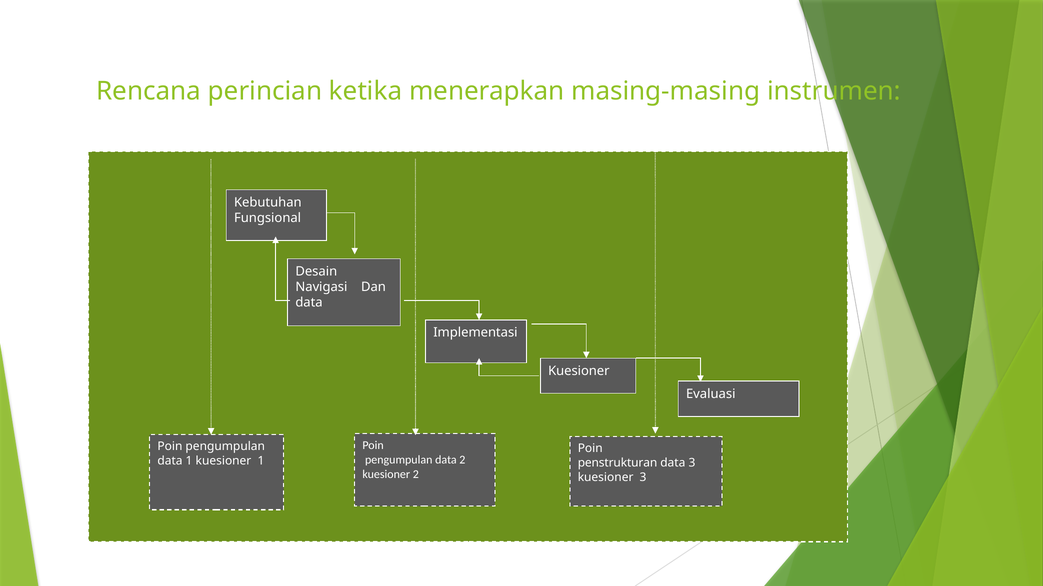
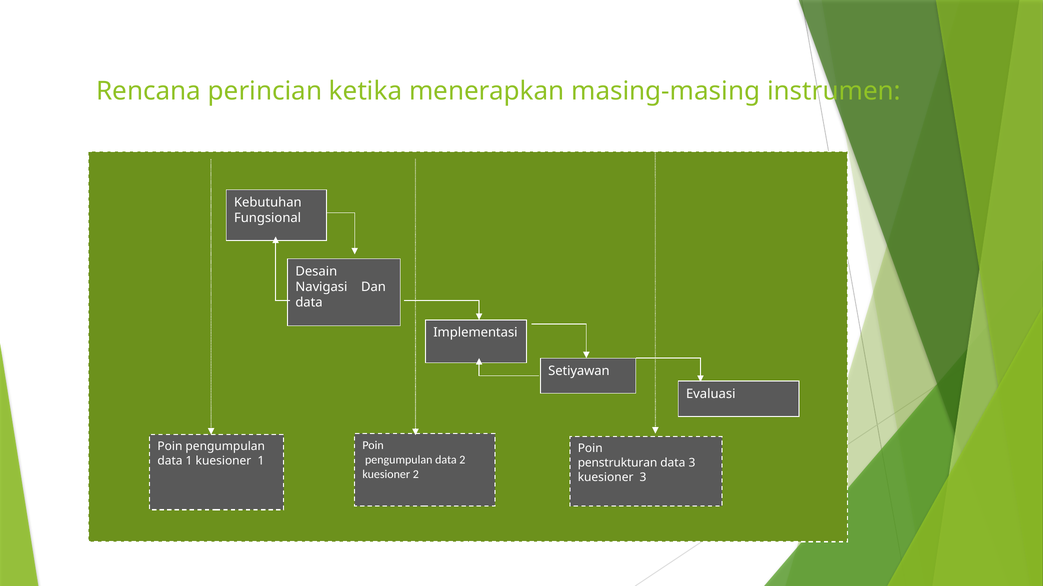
Kuesioner: Kuesioner -> Setiyawan (579, 371)
